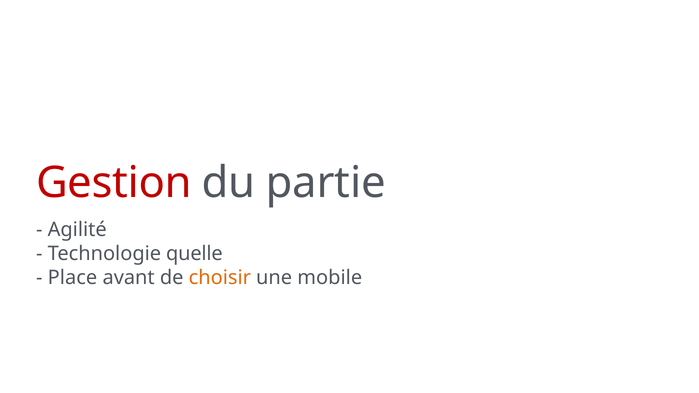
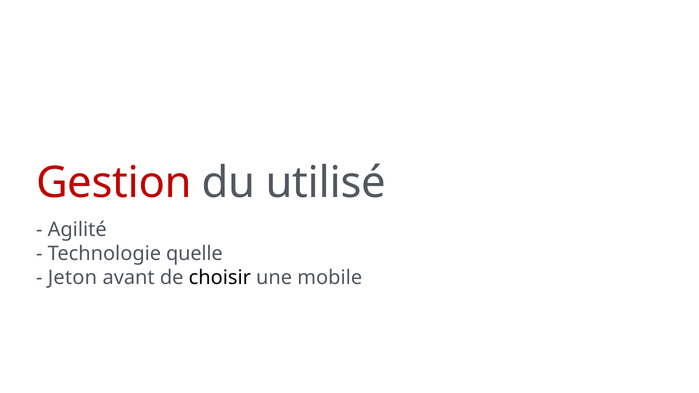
partie: partie -> utilisé (326, 183)
Place: Place -> Jeton (72, 278)
choisir colour: orange -> black (220, 278)
